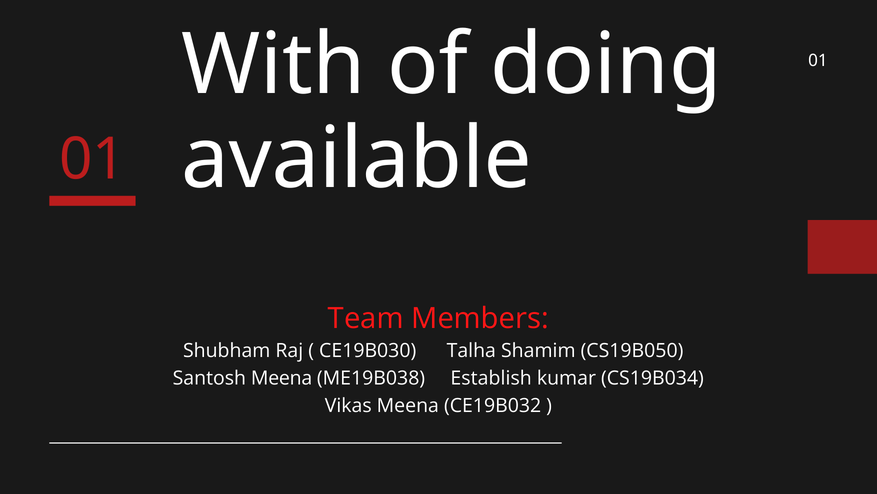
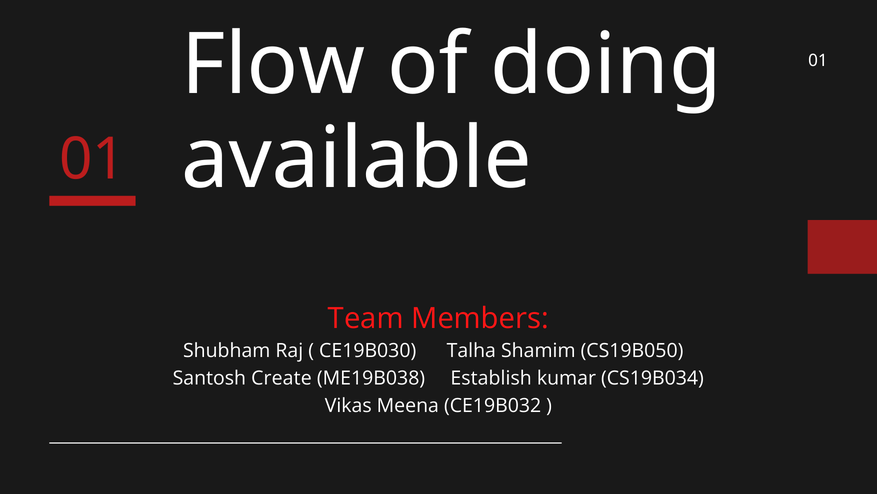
With: With -> Flow (273, 65)
Santosh Meena: Meena -> Create (281, 378)
